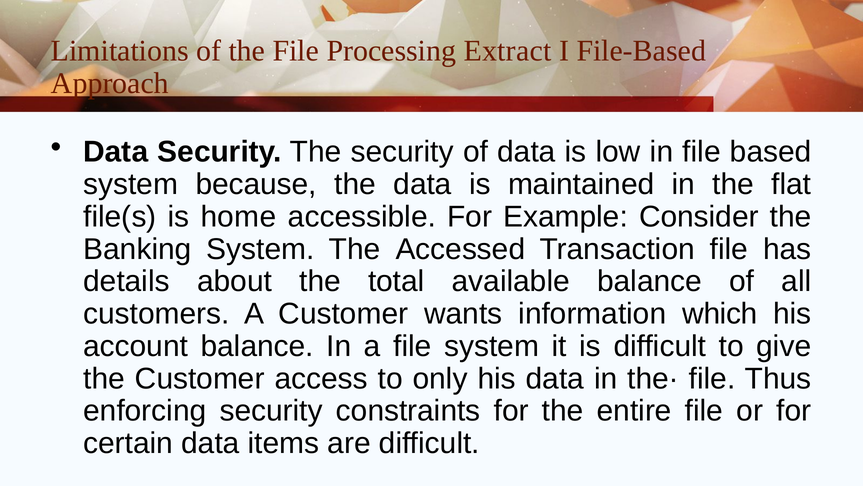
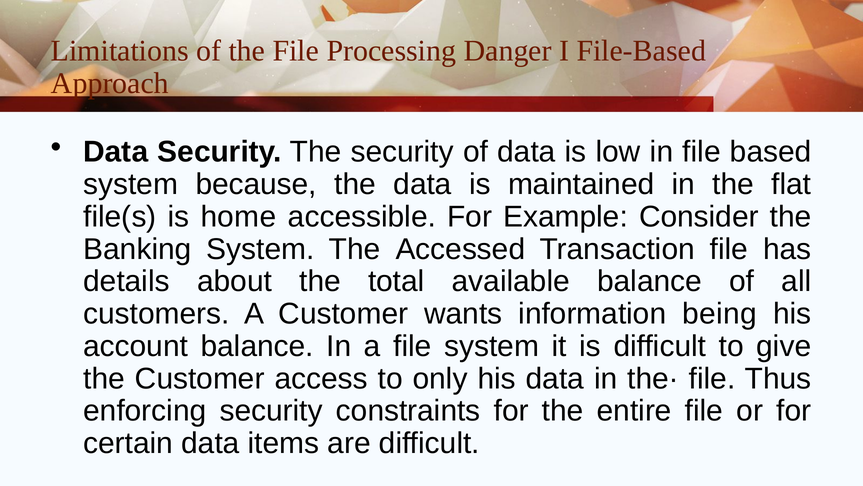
Extract: Extract -> Danger (508, 51)
which: which -> being (720, 314)
